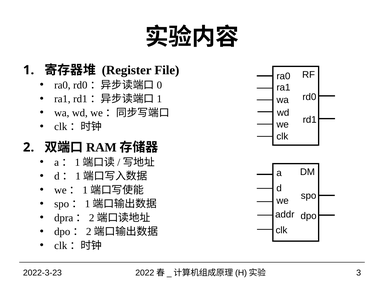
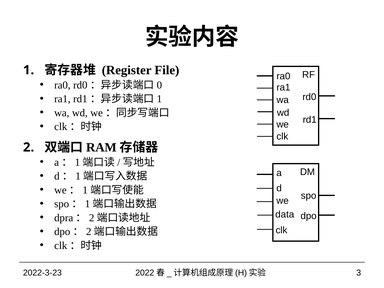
addr: addr -> data (285, 215)
